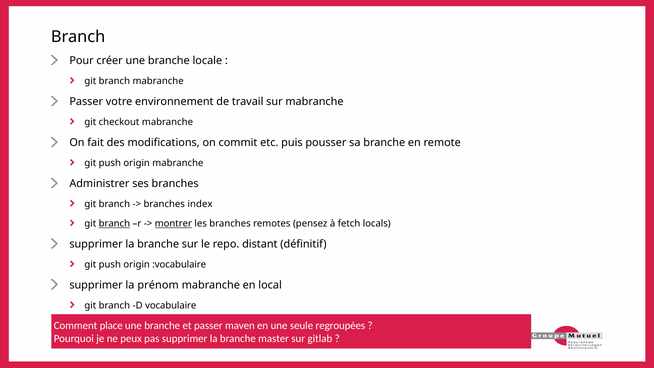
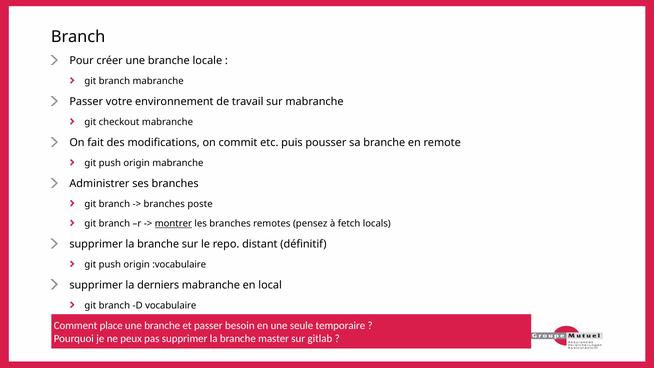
index: index -> poste (200, 204)
branch underline: present -> none (114, 224)
prénom: prénom -> derniers (158, 285)
maven: maven -> besoin (240, 325)
regroupées: regroupées -> temporaire (340, 325)
